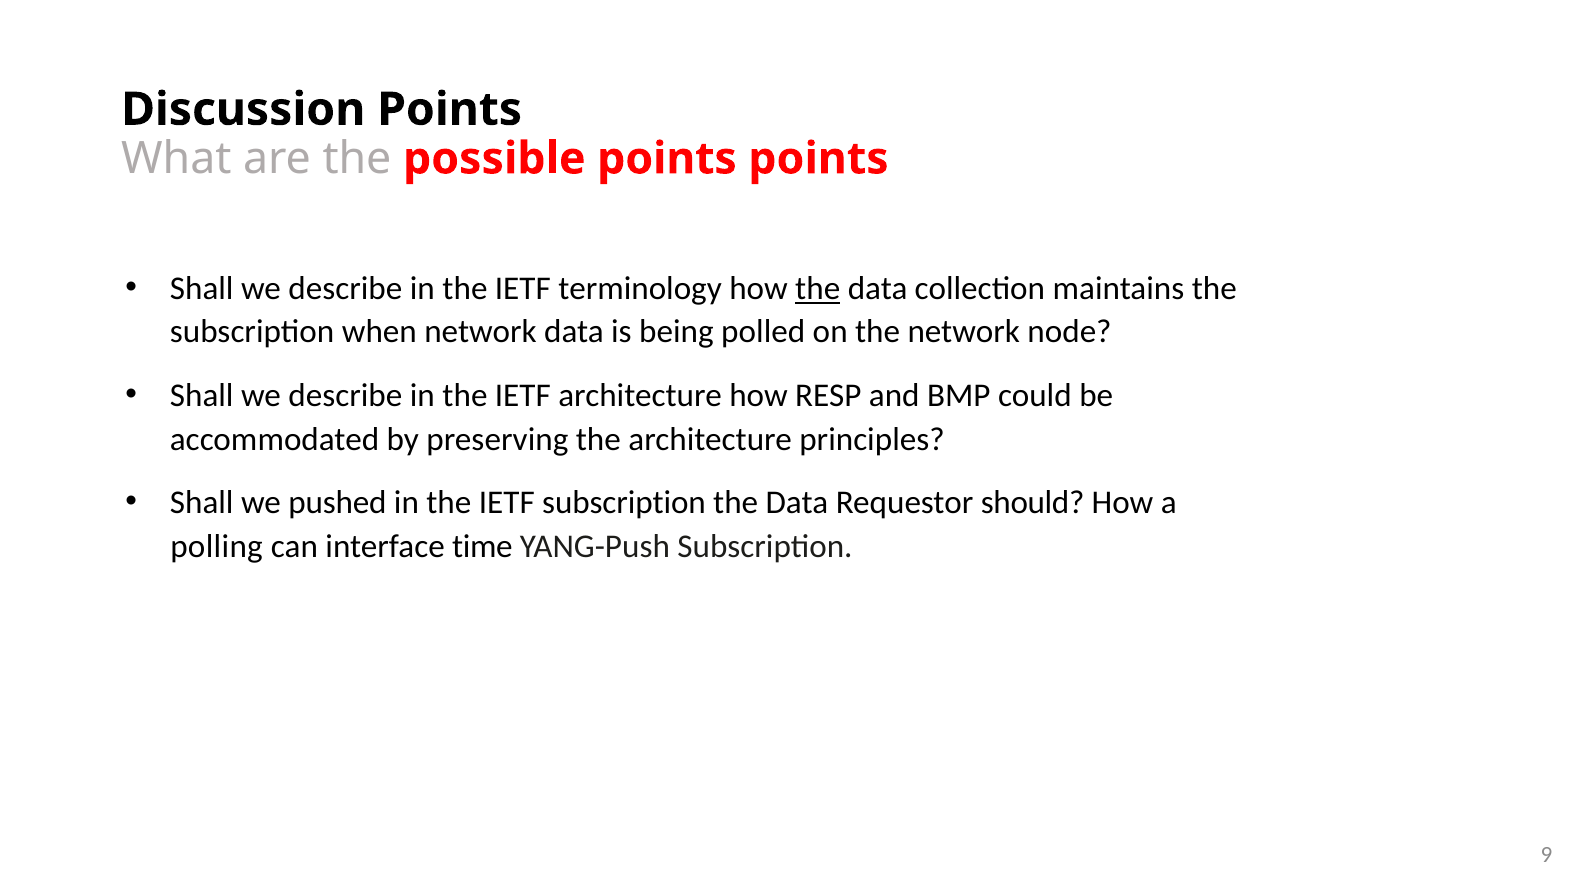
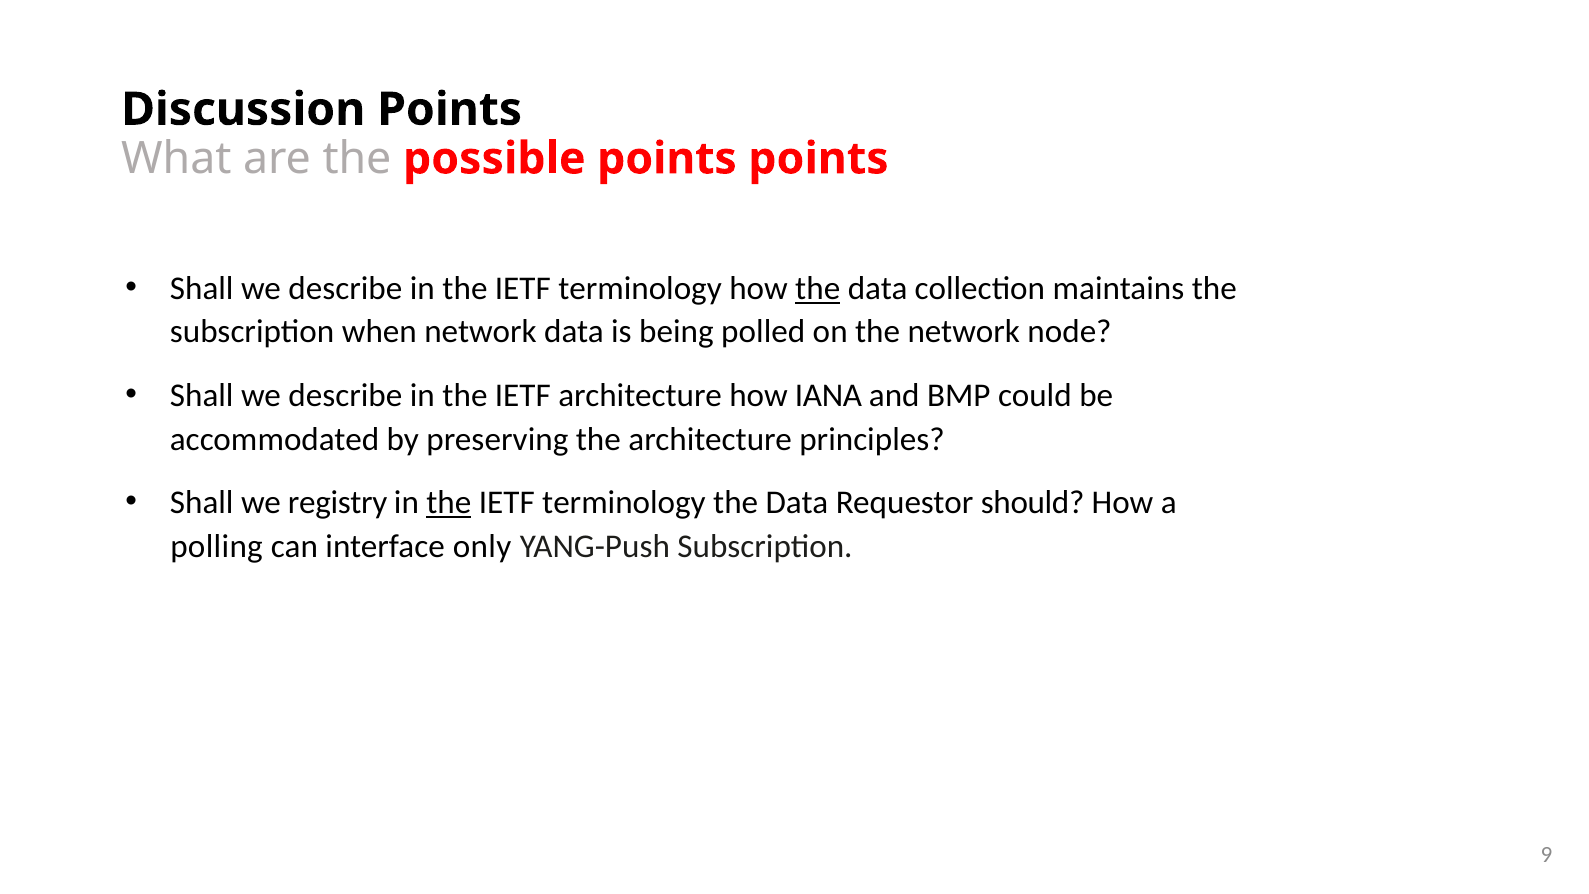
RESP: RESP -> IANA (828, 396)
pushed: pushed -> registry (338, 503)
the underline: none -> present (449, 503)
subscription: subscription -> terminology (624, 503)
time: time -> only (482, 546)
